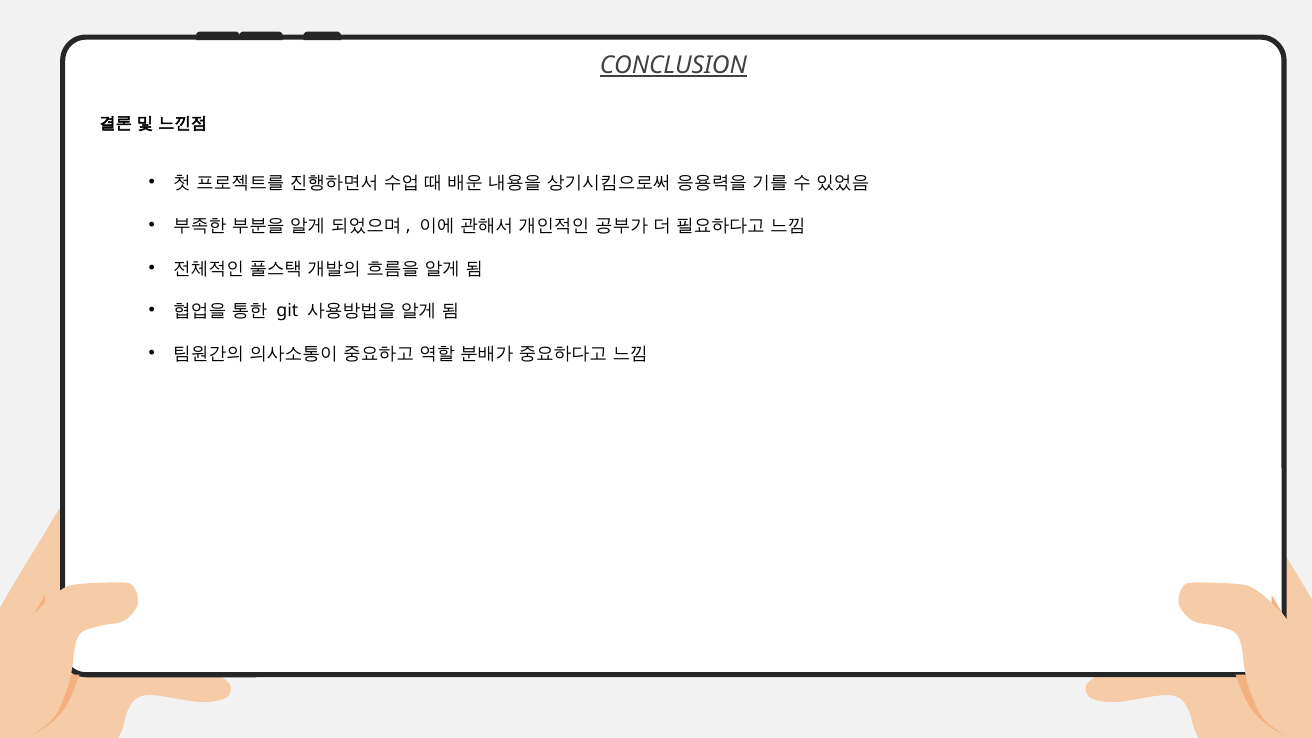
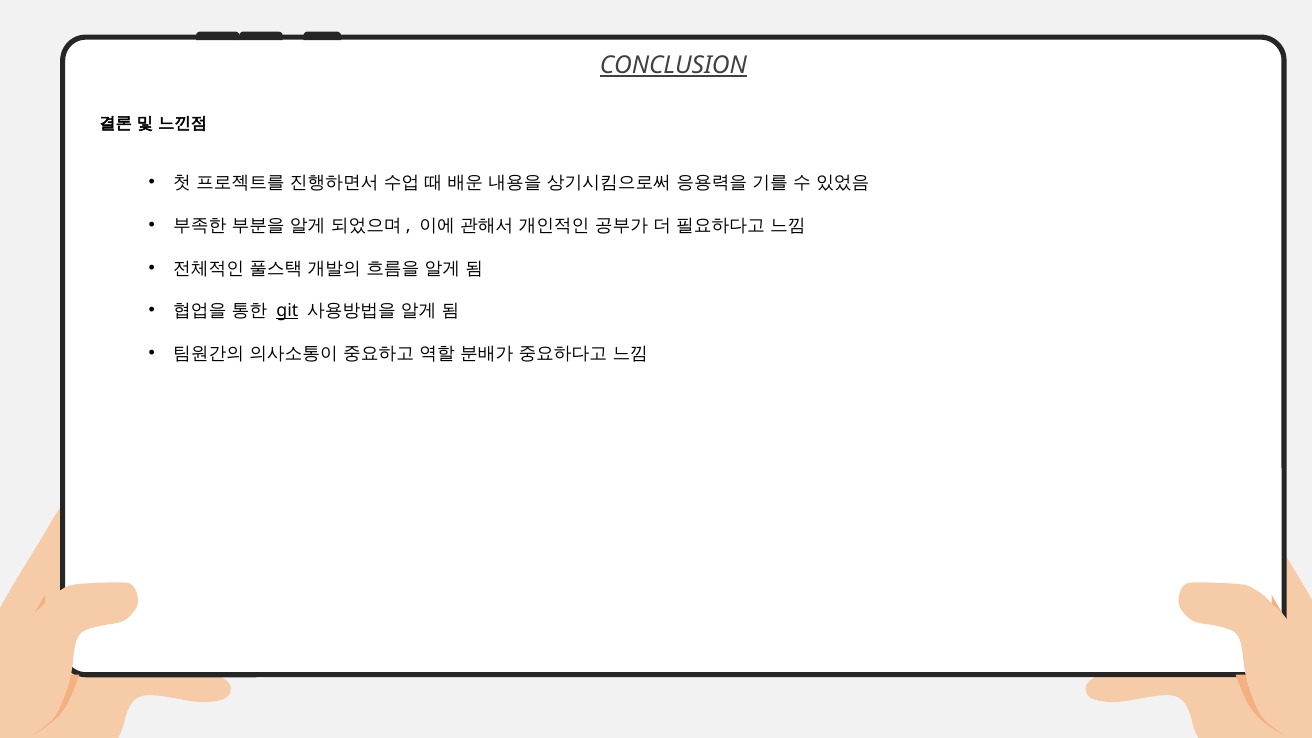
git underline: none -> present (287, 311)
